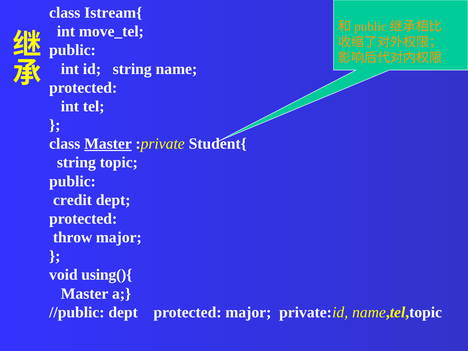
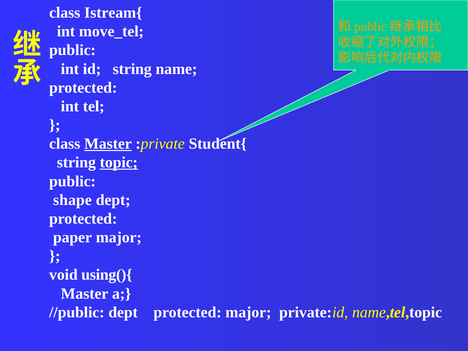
topic underline: none -> present (119, 163)
credit: credit -> shape (72, 200)
throw: throw -> paper (73, 237)
